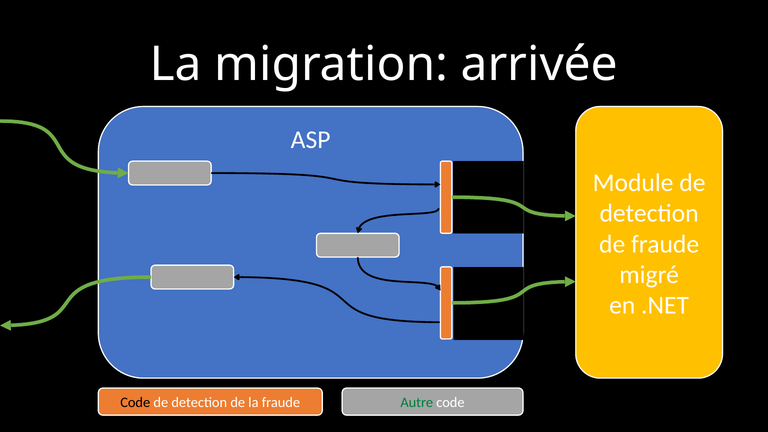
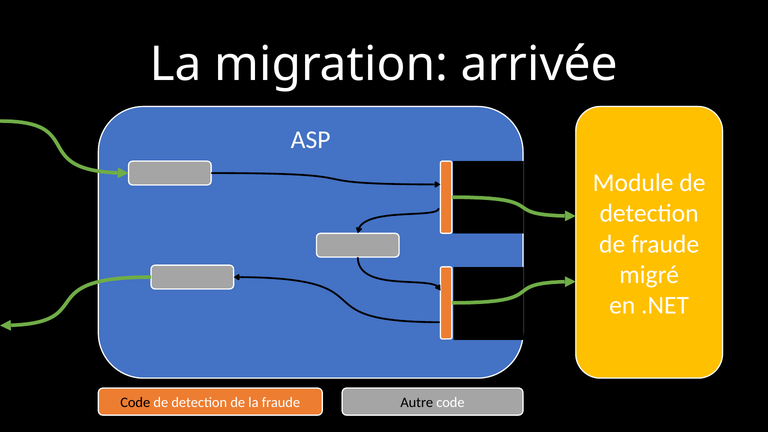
Autre colour: green -> black (417, 403)
